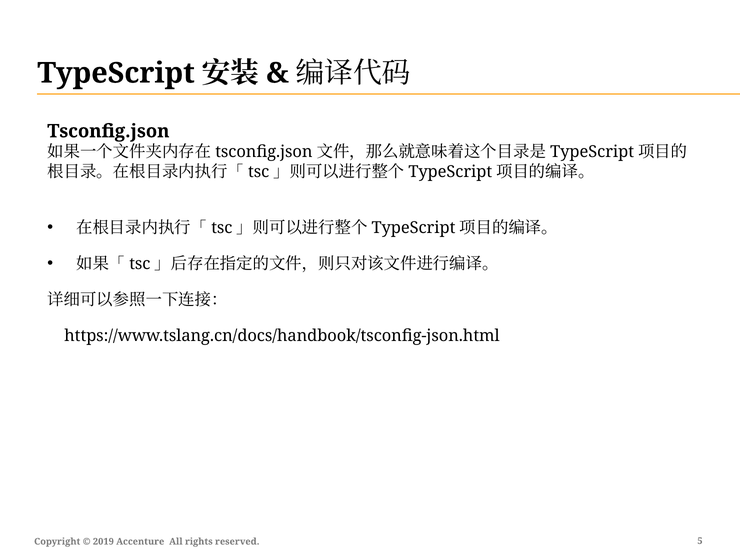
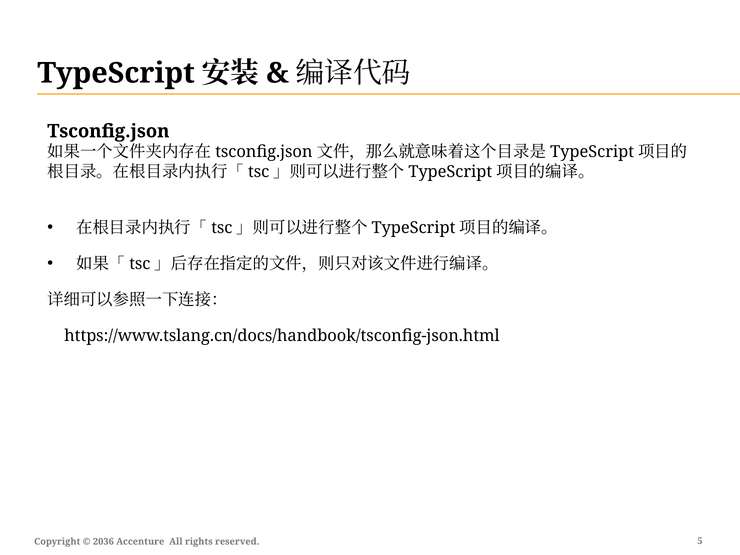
2019: 2019 -> 2036 (103, 542)
